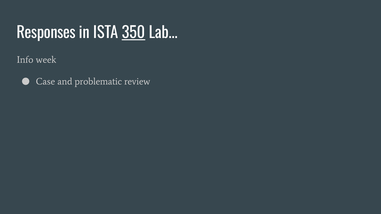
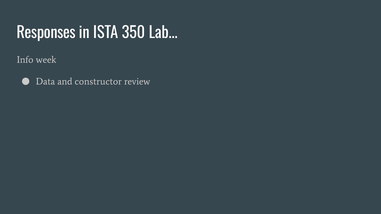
350 underline: present -> none (134, 33)
Case: Case -> Data (45, 82)
problematic: problematic -> constructor (98, 82)
